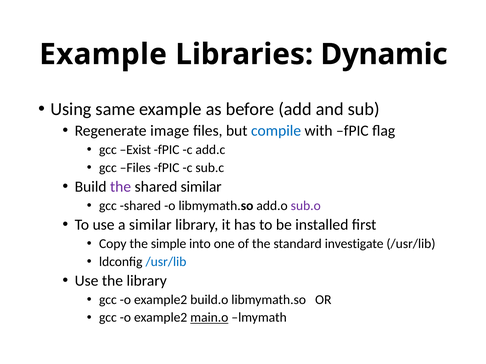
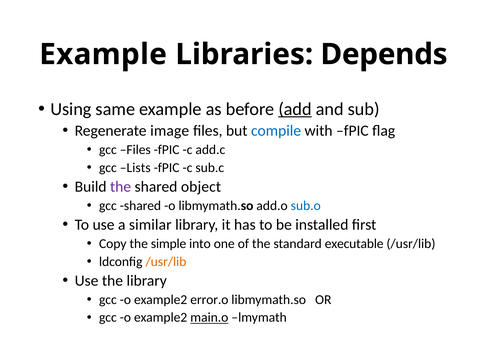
Dynamic: Dynamic -> Depends (384, 54)
add underline: none -> present (295, 109)
gcc Exist: Exist -> Files (135, 150)
gcc Files: Files -> Lists (135, 168)
shared similar: similar -> object (201, 187)
sub.o colour: purple -> blue (306, 206)
investigate: investigate -> executable (354, 244)
/usr/lib colour: blue -> orange (166, 262)
build.o: build.o -> error.o (209, 300)
